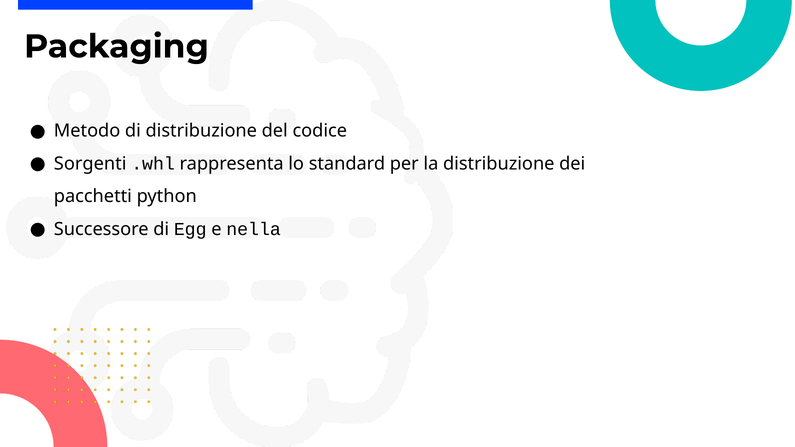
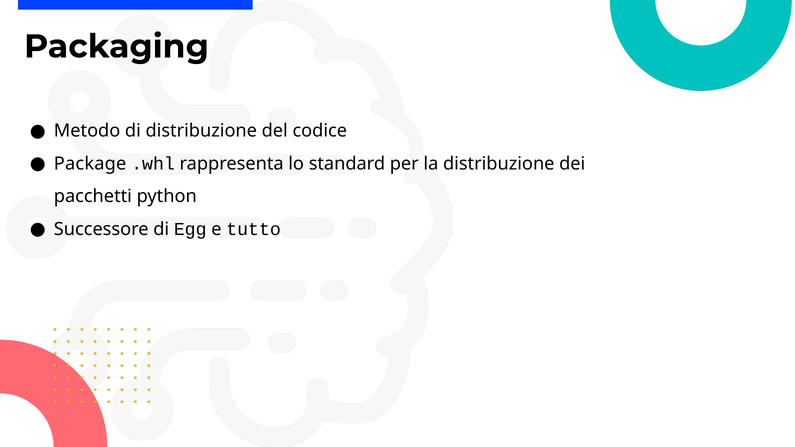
Sorgenti: Sorgenti -> Package (90, 164)
nella: nella -> tutto (254, 229)
